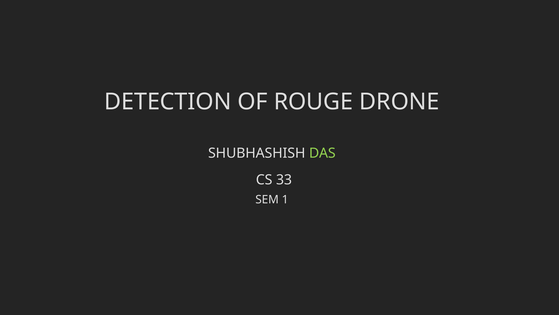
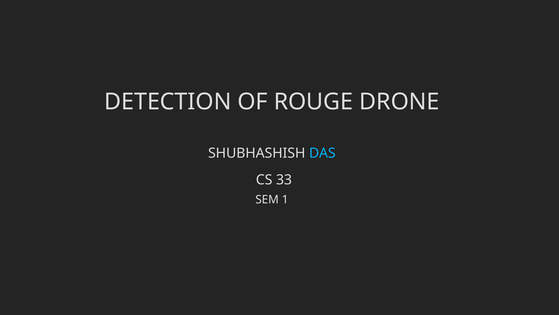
DAS colour: light green -> light blue (322, 153)
